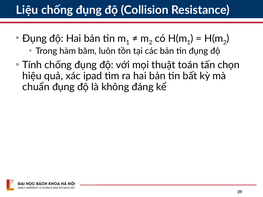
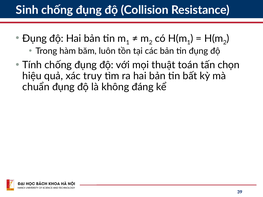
Liệu: Liệu -> Sinh (27, 10)
ipad: ipad -> truy (93, 76)
